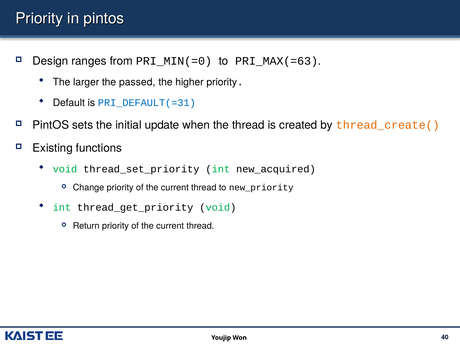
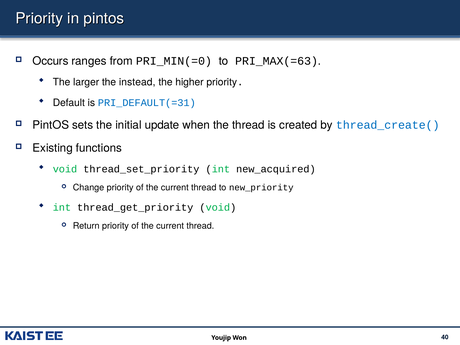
Design: Design -> Occurs (51, 61)
passed: passed -> instead (137, 82)
thread_create( colour: orange -> blue (388, 125)
